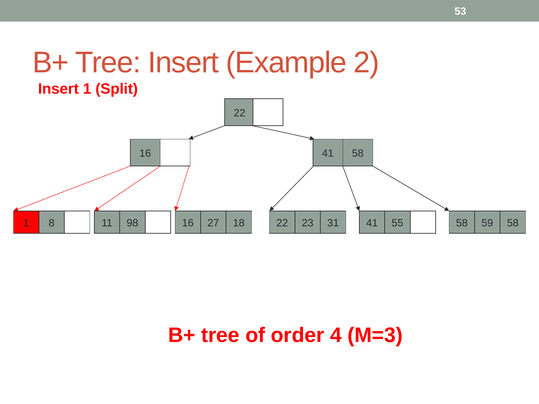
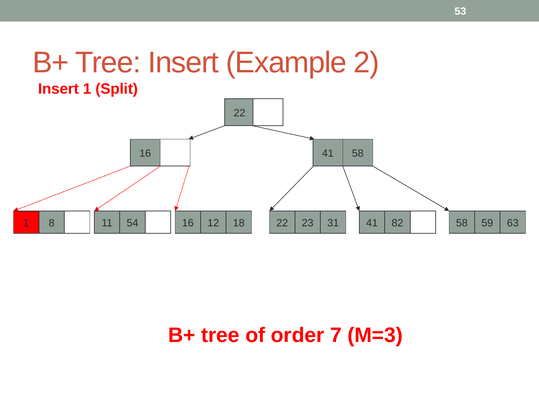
98: 98 -> 54 (132, 223)
27: 27 -> 12 (213, 223)
55: 55 -> 82 (397, 223)
59 58: 58 -> 63 (513, 223)
4: 4 -> 7 (336, 336)
